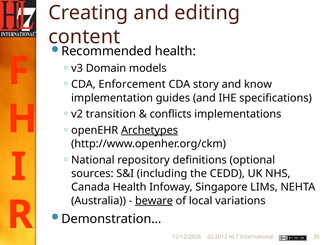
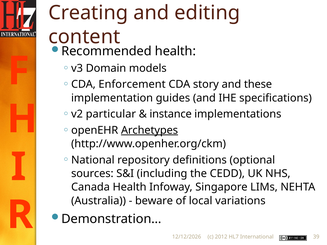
know: know -> these (258, 84)
transition: transition -> particular (111, 114)
conflicts: conflicts -> instance (171, 114)
beware underline: present -> none (154, 201)
